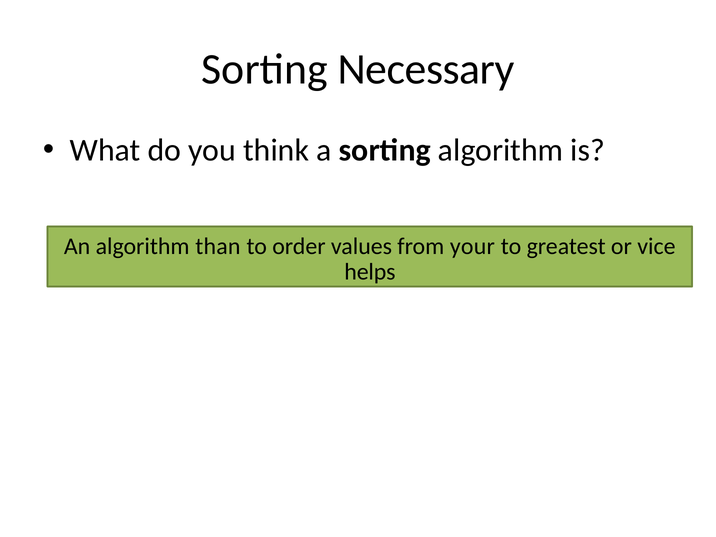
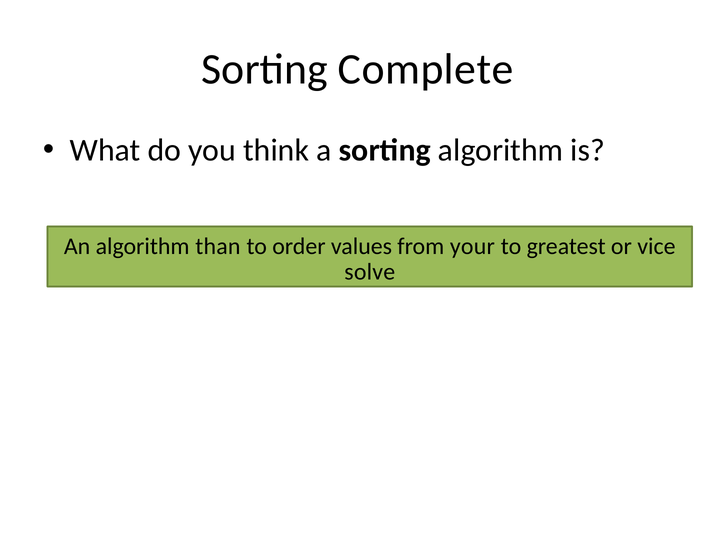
Necessary: Necessary -> Complete (426, 69)
helps: helps -> solve (370, 272)
